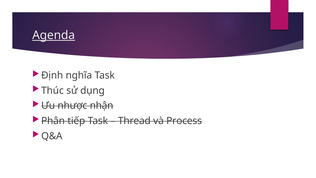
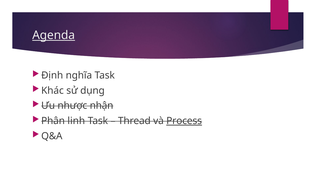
Thúc: Thúc -> Khác (52, 90)
tiếp: tiếp -> linh (76, 121)
Process underline: none -> present (184, 121)
